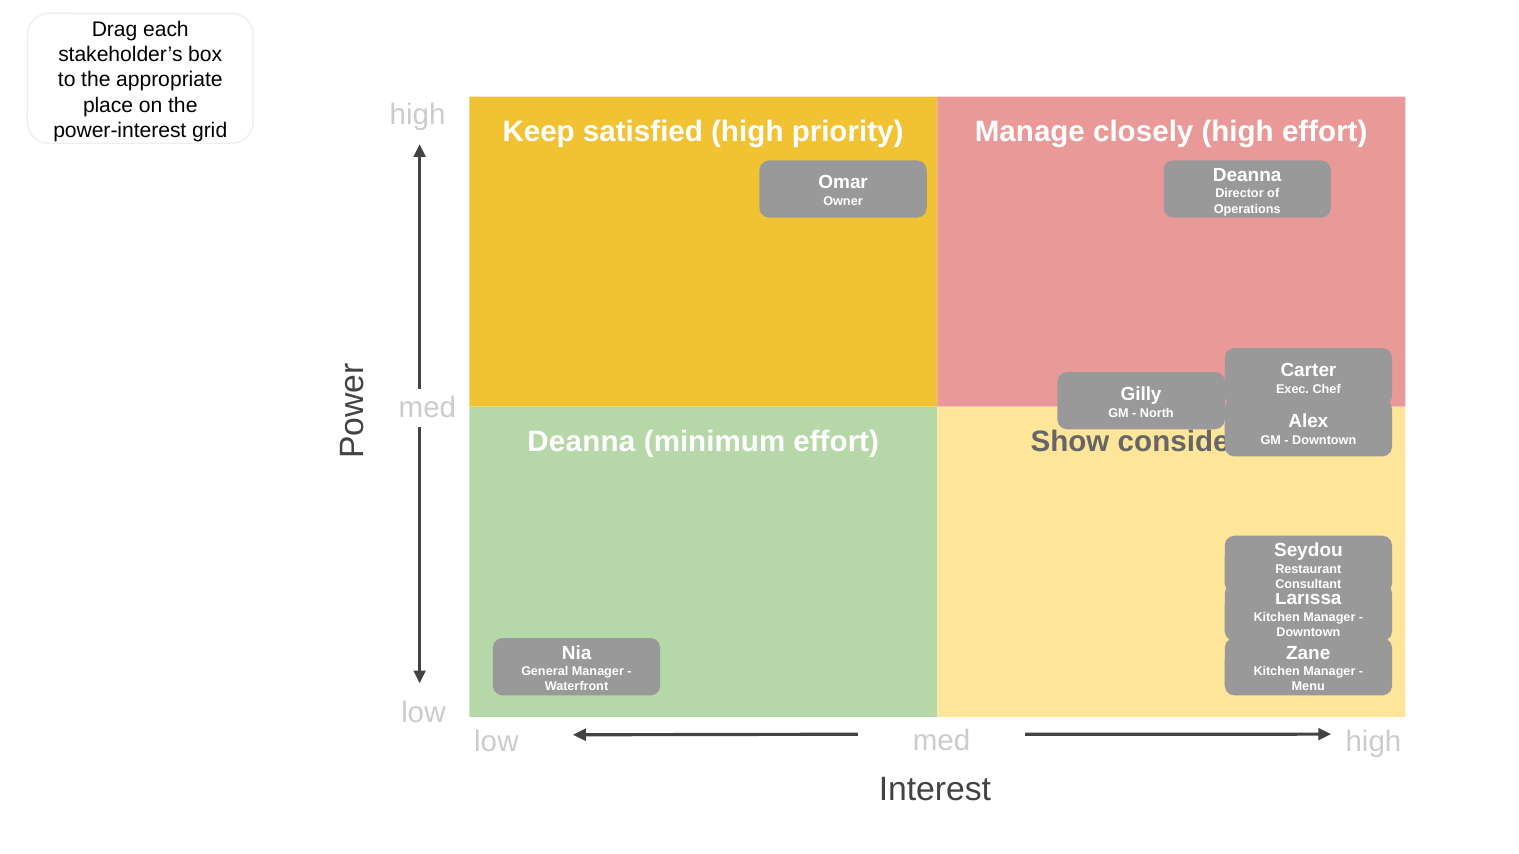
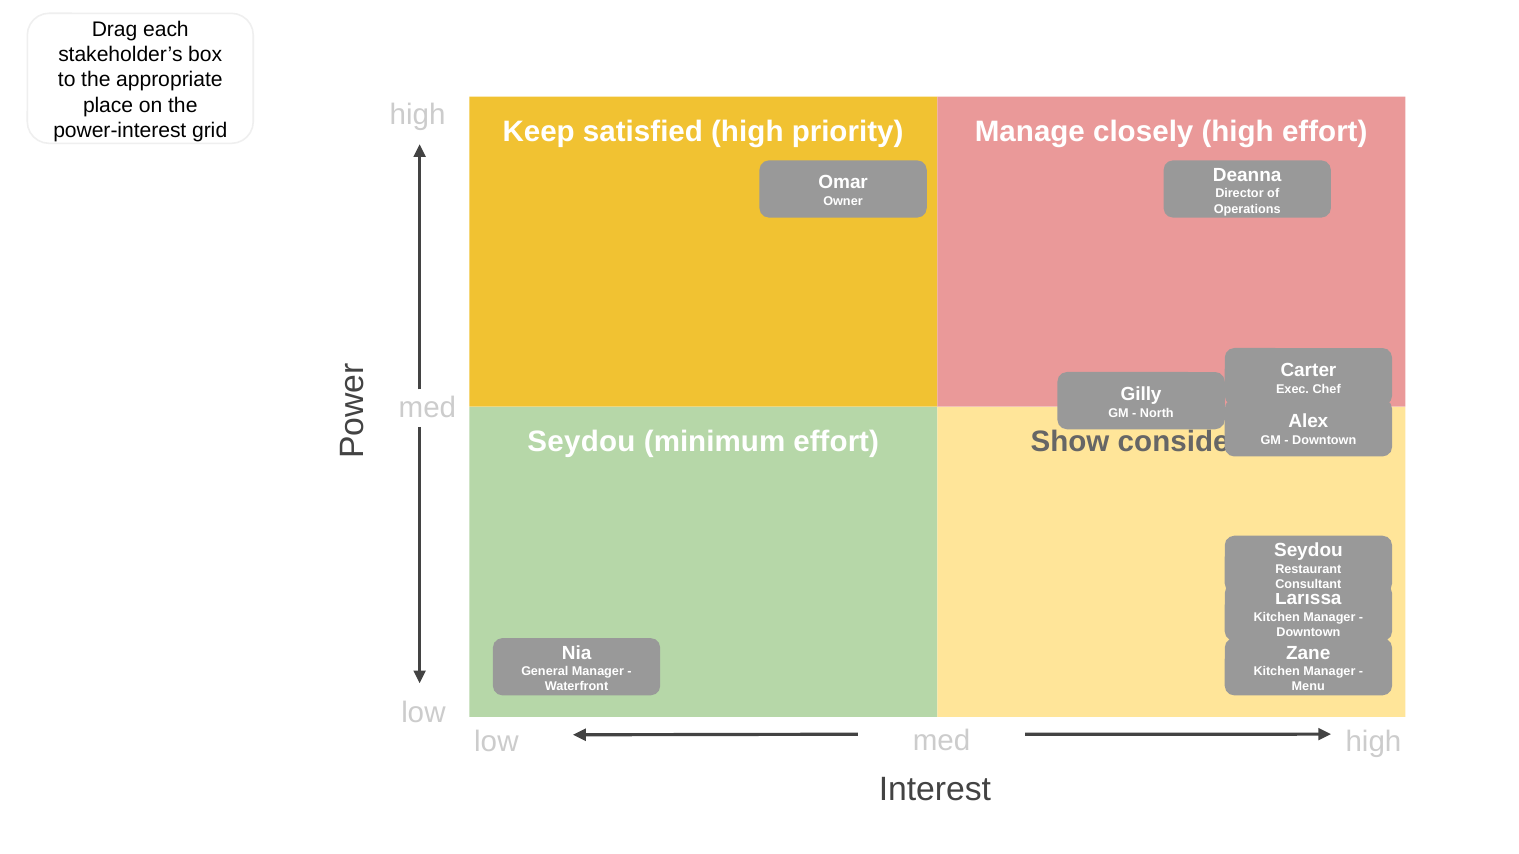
Deanna: Deanna -> Seydou (581, 442)
